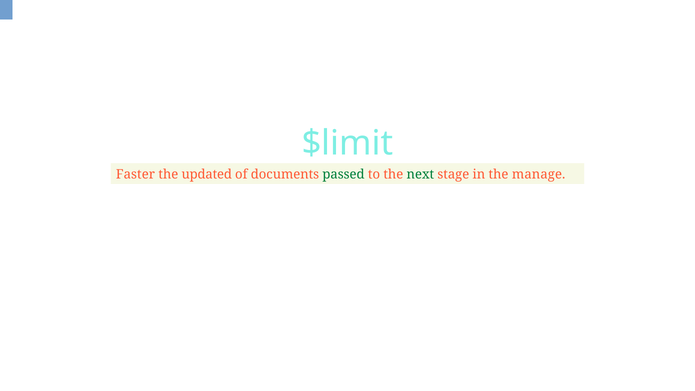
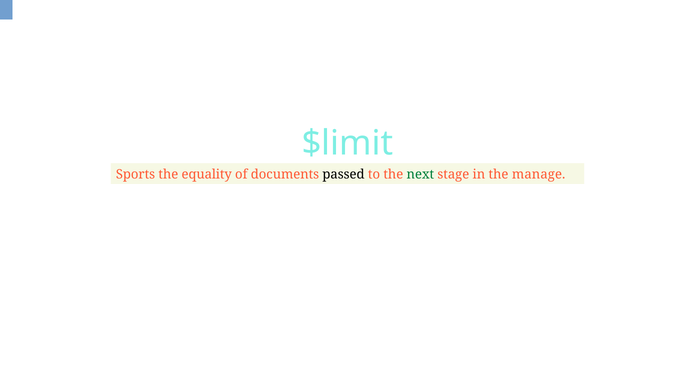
Faster: Faster -> Sports (135, 174)
updated: updated -> equality (207, 174)
passed colour: green -> black (344, 174)
